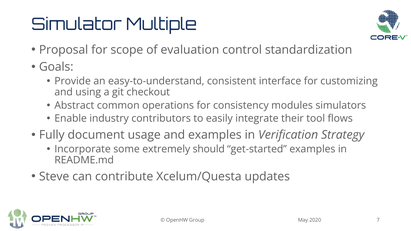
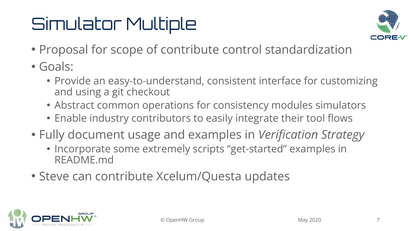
of evaluation: evaluation -> contribute (190, 50)
should: should -> scripts (209, 149)
